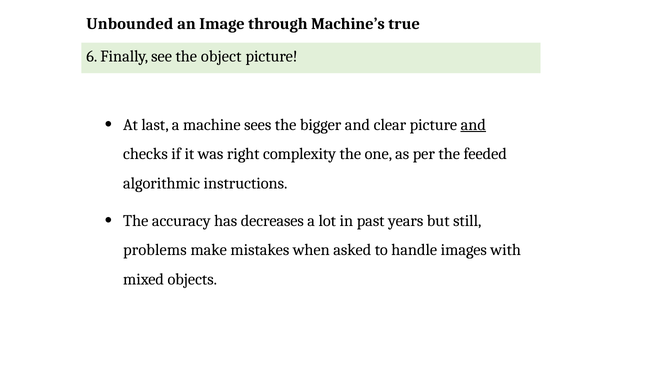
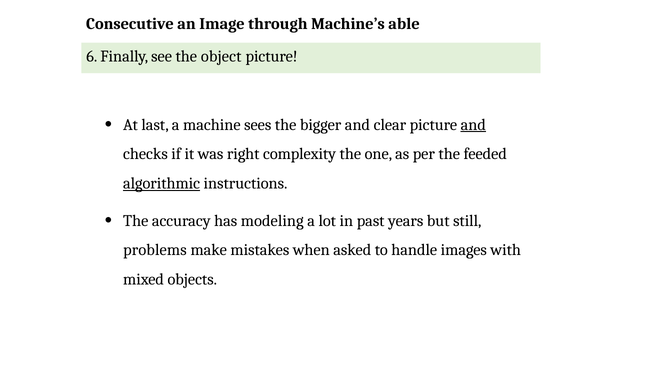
Unbounded: Unbounded -> Consecutive (130, 24)
true: true -> able (404, 24)
algorithmic underline: none -> present (162, 183)
decreases: decreases -> modeling (272, 221)
